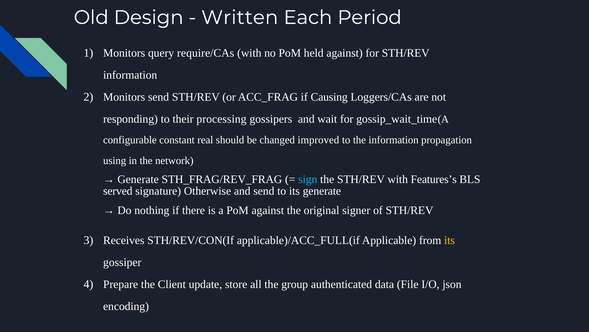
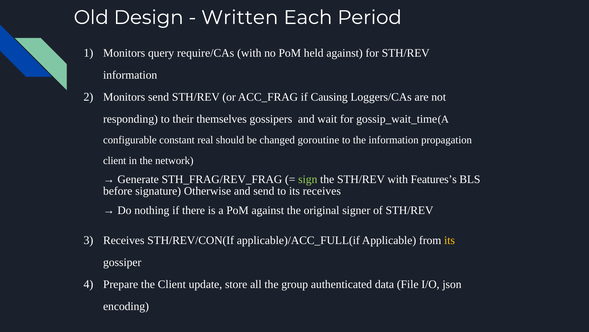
processing: processing -> themselves (222, 119)
improved: improved -> goroutine (318, 140)
using: using -> client (115, 160)
sign colour: light blue -> light green (308, 179)
served: served -> before (118, 191)
its generate: generate -> receives (322, 191)
